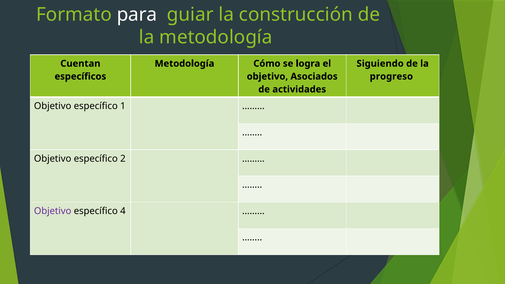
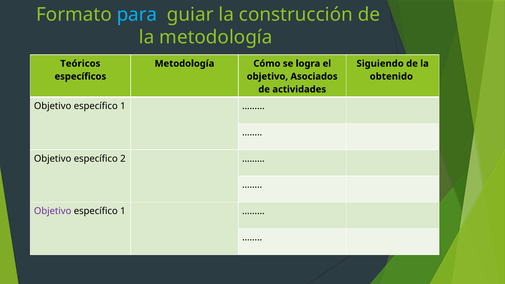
para colour: white -> light blue (137, 15)
Cuentan: Cuentan -> Teóricos (80, 64)
progreso: progreso -> obtenido (391, 76)
4: 4 -> 1 (123, 211)
